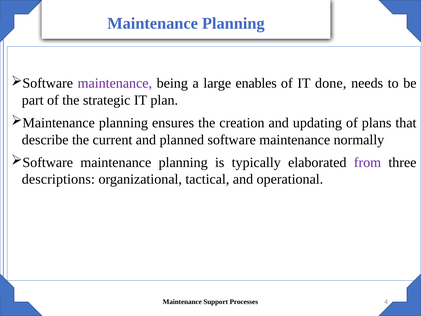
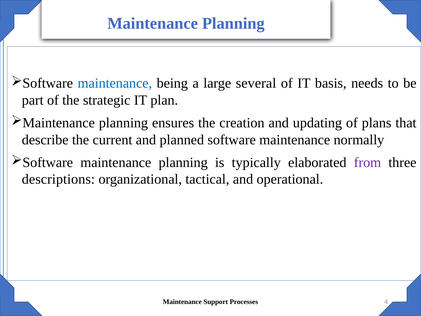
maintenance colour: purple -> blue (115, 83)
enables: enables -> several (256, 83)
done: done -> basis (331, 83)
